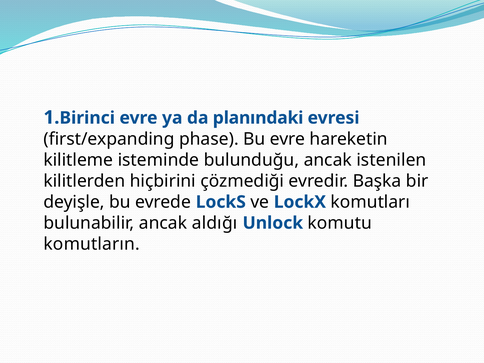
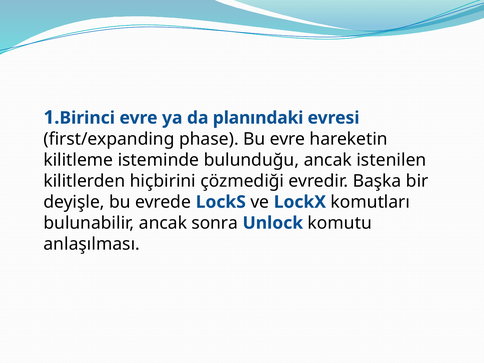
aldığı: aldığı -> sonra (215, 223)
komutların: komutların -> anlaşılması (92, 244)
